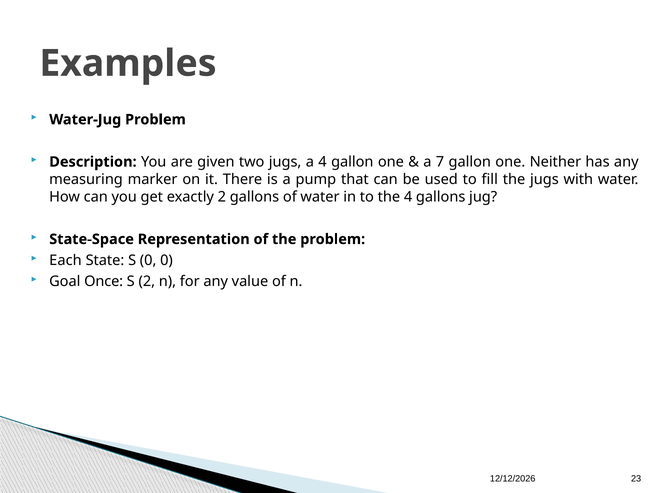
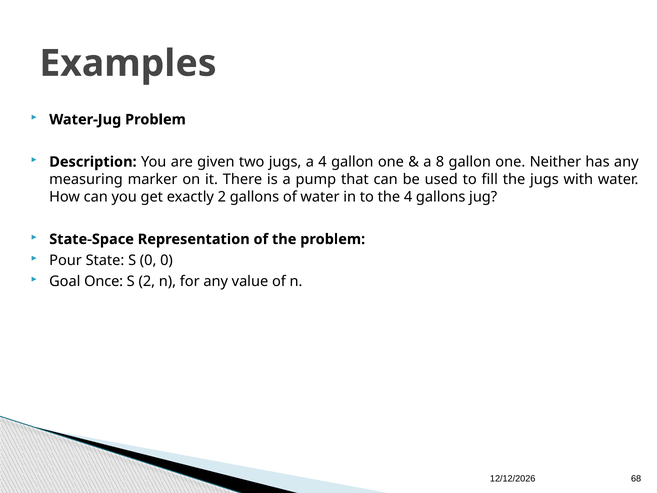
7: 7 -> 8 (440, 162)
Each: Each -> Pour (66, 260)
23: 23 -> 68 (636, 479)
